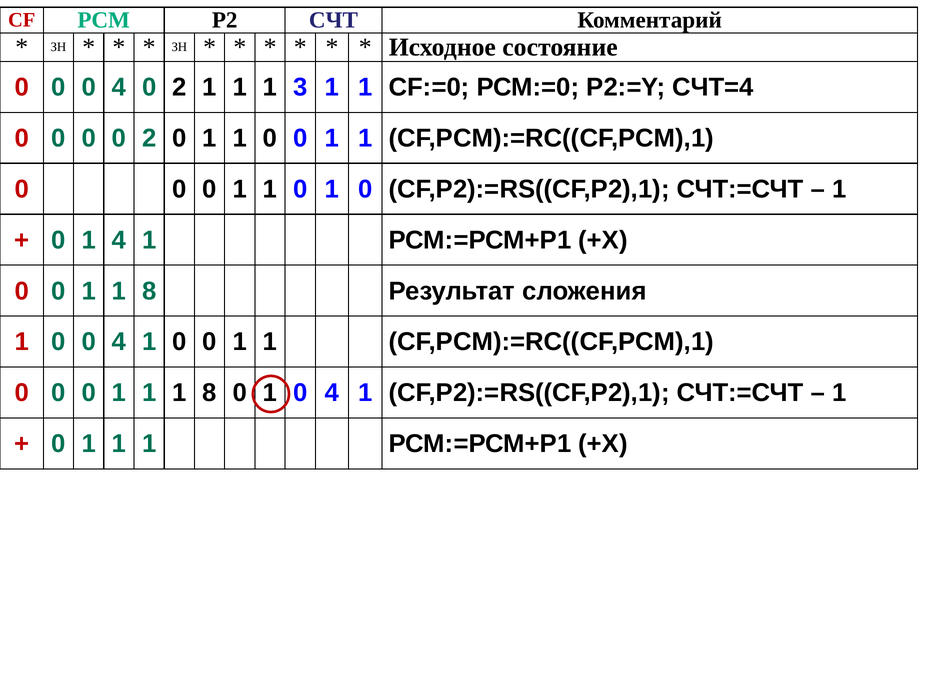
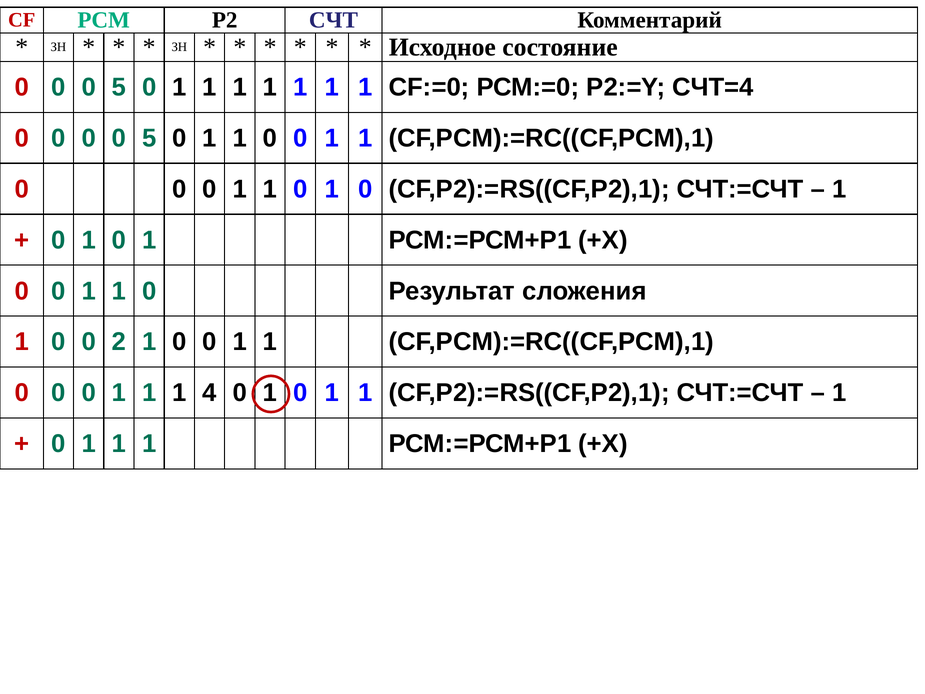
4: 4 -> 5 (119, 87)
2: 2 -> 1 (179, 87)
3: 3 -> 1 (300, 87)
2: 2 -> 5 (149, 138)
4: 4 -> 0 (119, 240)
8: 8 -> 0 (149, 291)
1 0 0 4: 4 -> 2 (119, 342)
1 1 1 8: 8 -> 4 (210, 393)
4: 4 -> 1 (332, 393)
